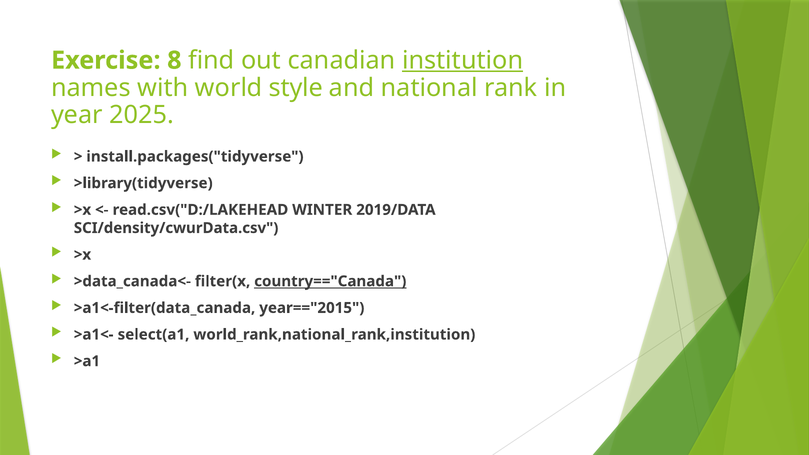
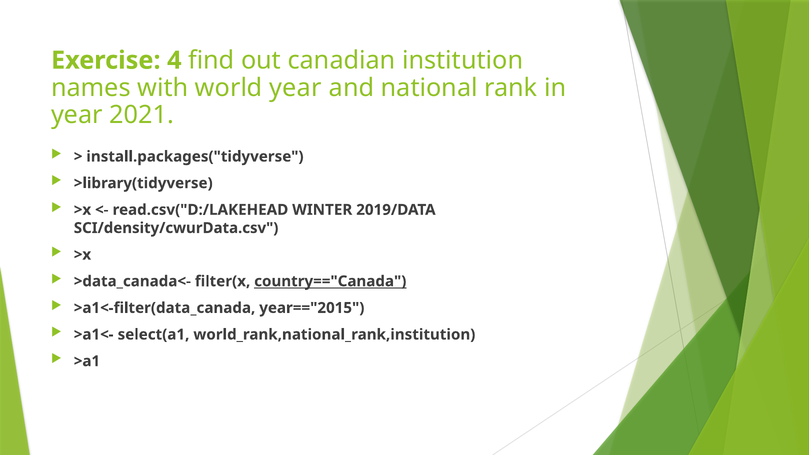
8: 8 -> 4 (174, 60)
institution underline: present -> none (463, 60)
world style: style -> year (296, 88)
2025: 2025 -> 2021 (142, 115)
